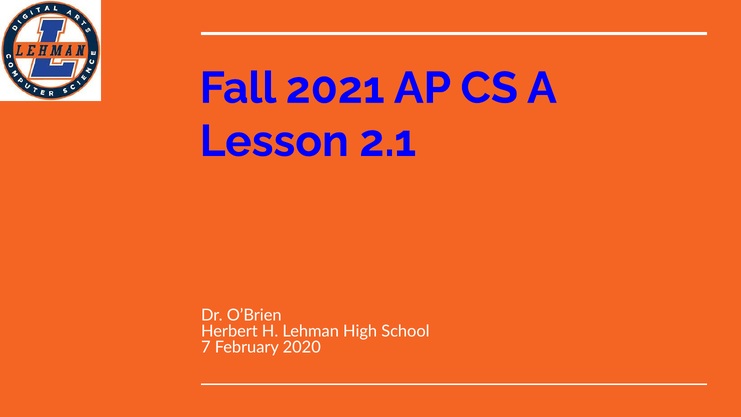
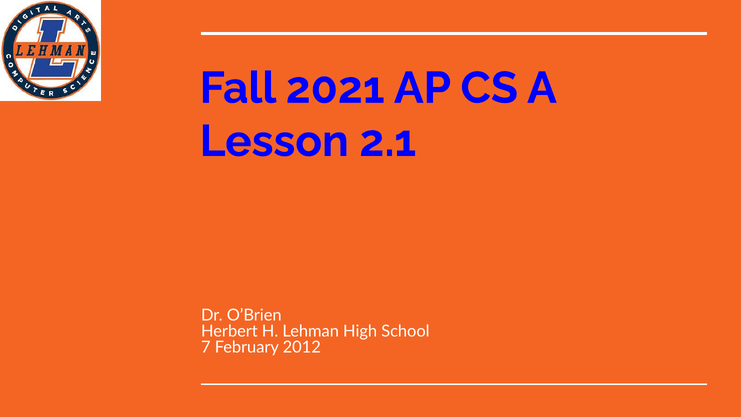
2020: 2020 -> 2012 (302, 347)
